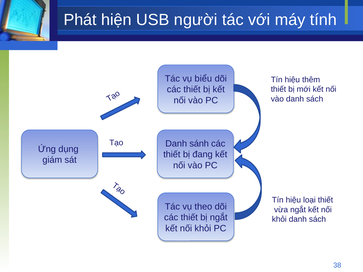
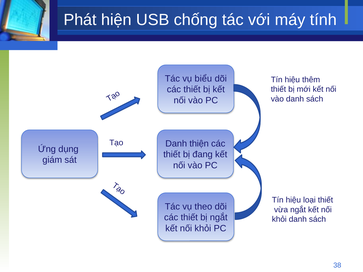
người: người -> chống (196, 20)
sánh: sánh -> thiện (199, 144)
